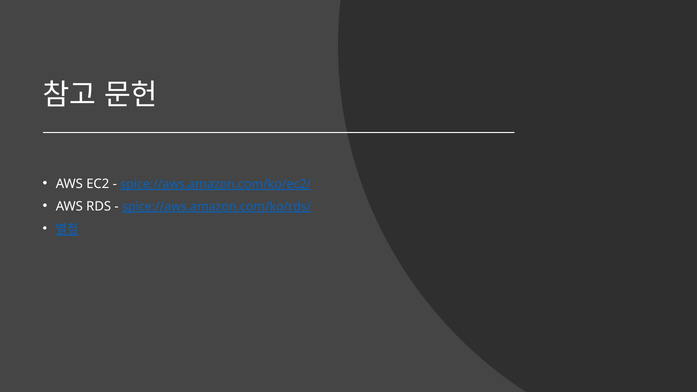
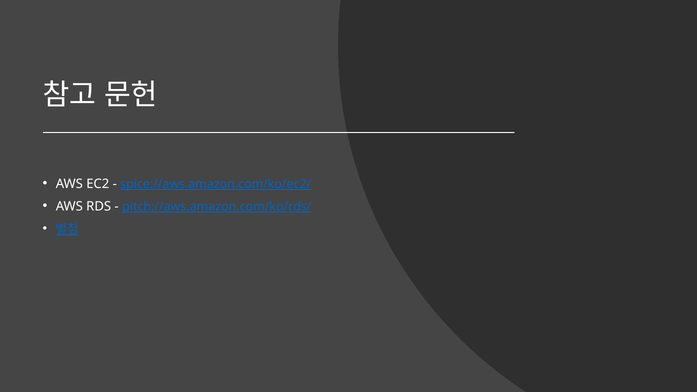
spice://aws.amazon.com/ko/rds/: spice://aws.amazon.com/ko/rds/ -> pitch://aws.amazon.com/ko/rds/ (217, 206)
